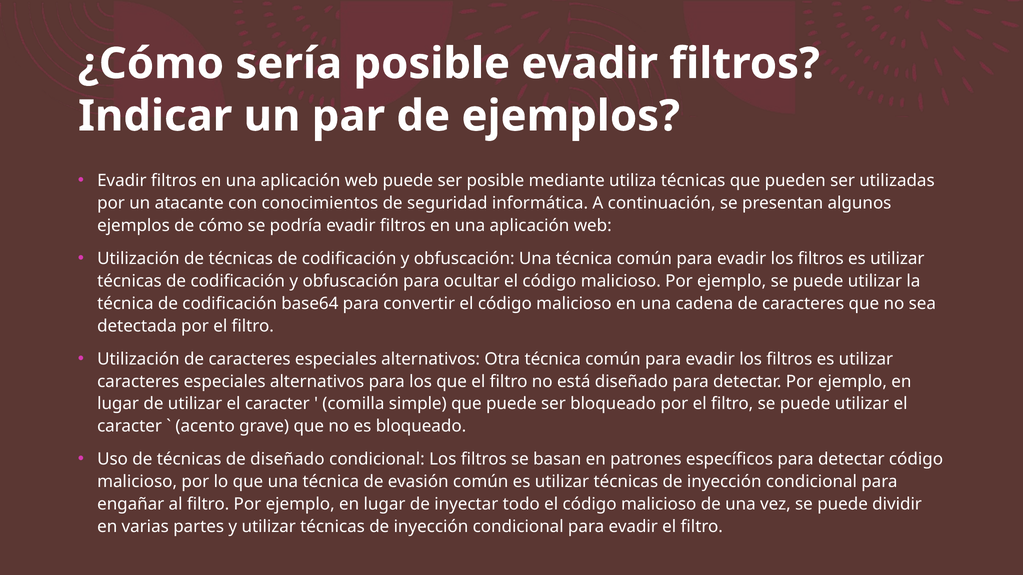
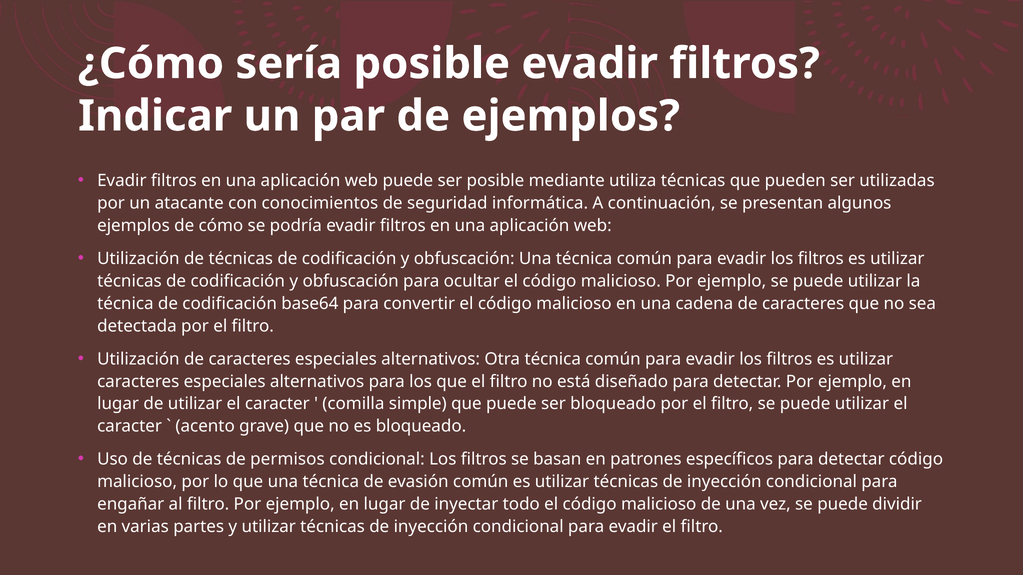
de diseñado: diseñado -> permisos (287, 460)
